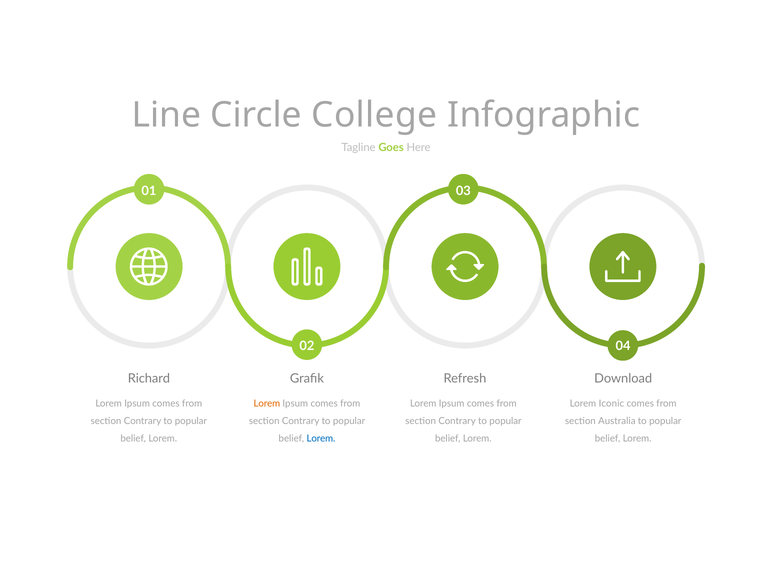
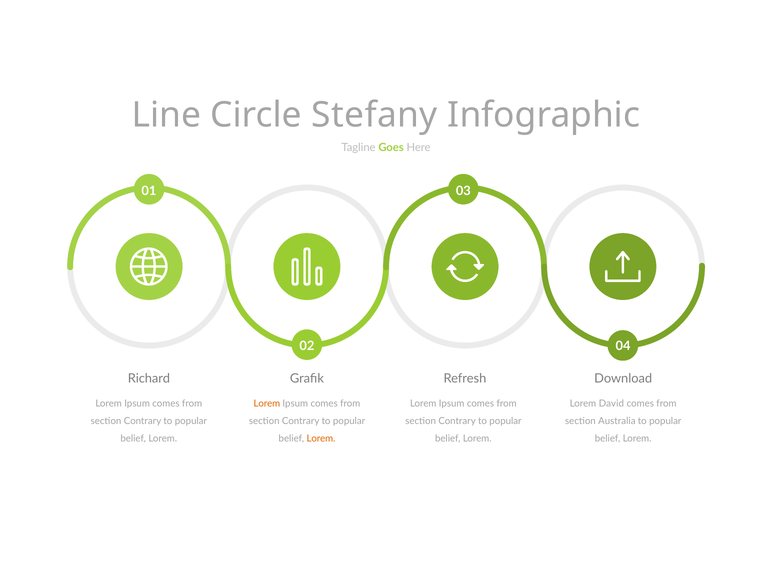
College: College -> Stefany (374, 115)
Iconic: Iconic -> David (611, 404)
Lorem colour: blue -> orange (321, 438)
